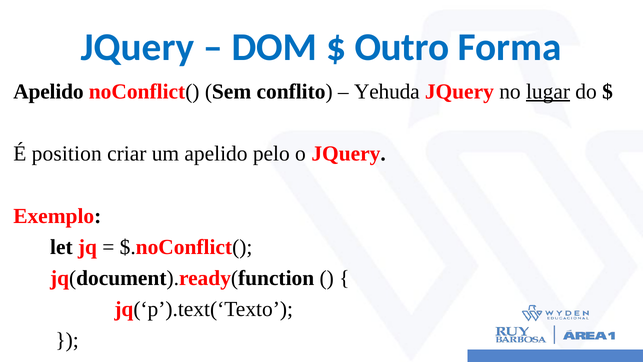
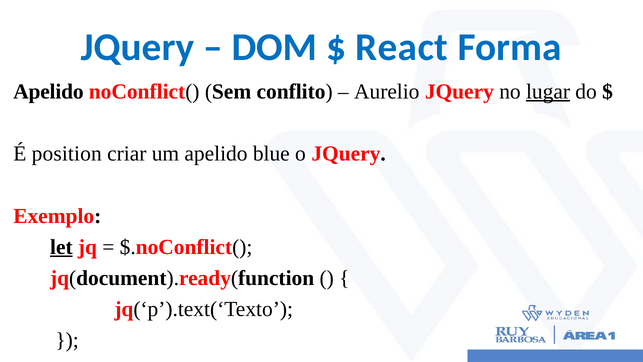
Outro: Outro -> React (402, 47)
Yehuda: Yehuda -> Aurelio (387, 91)
pelo: pelo -> blue (271, 154)
let underline: none -> present (61, 247)
